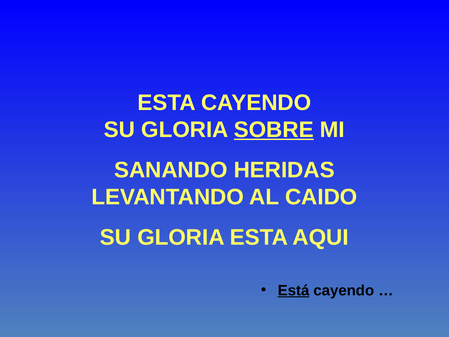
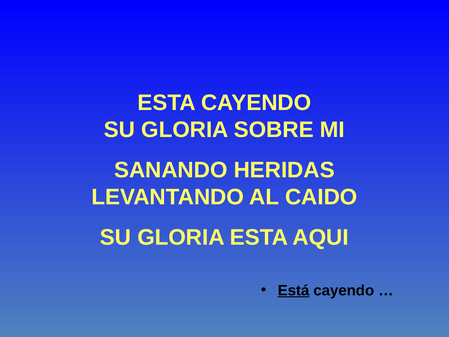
SOBRE underline: present -> none (274, 130)
